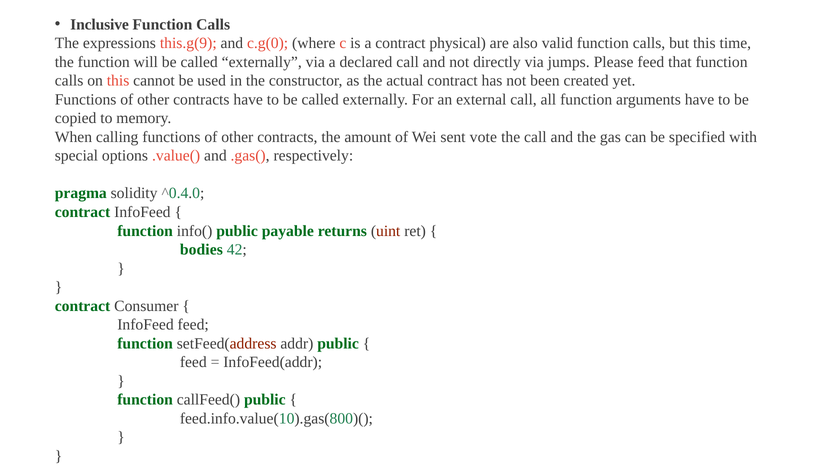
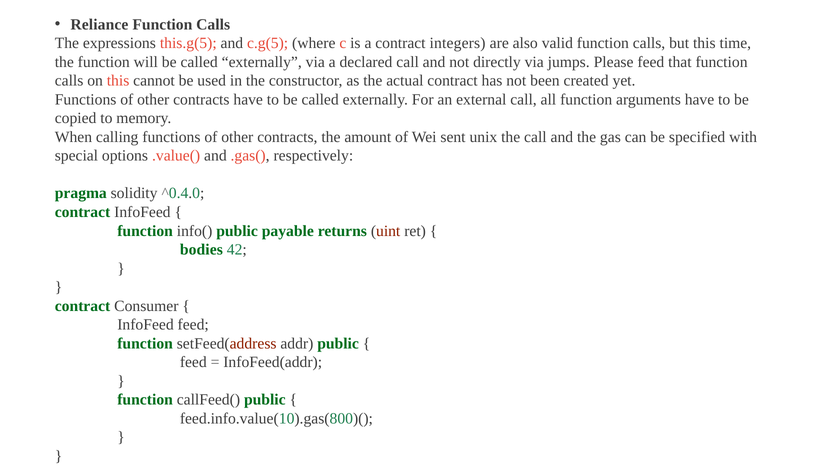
Inclusive: Inclusive -> Reliance (99, 24)
this.g(9: this.g(9 -> this.g(5 (188, 43)
c.g(0: c.g(0 -> c.g(5 (268, 43)
physical: physical -> integers (458, 43)
vote: vote -> unix (483, 137)
